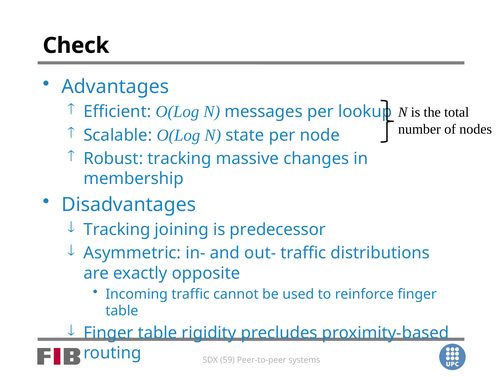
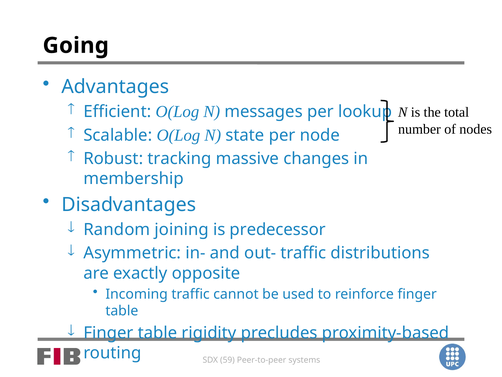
Check: Check -> Going (76, 45)
Tracking: Tracking -> Random (117, 229)
